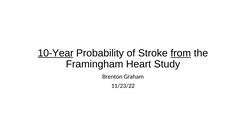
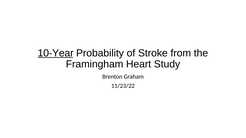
from underline: present -> none (181, 53)
